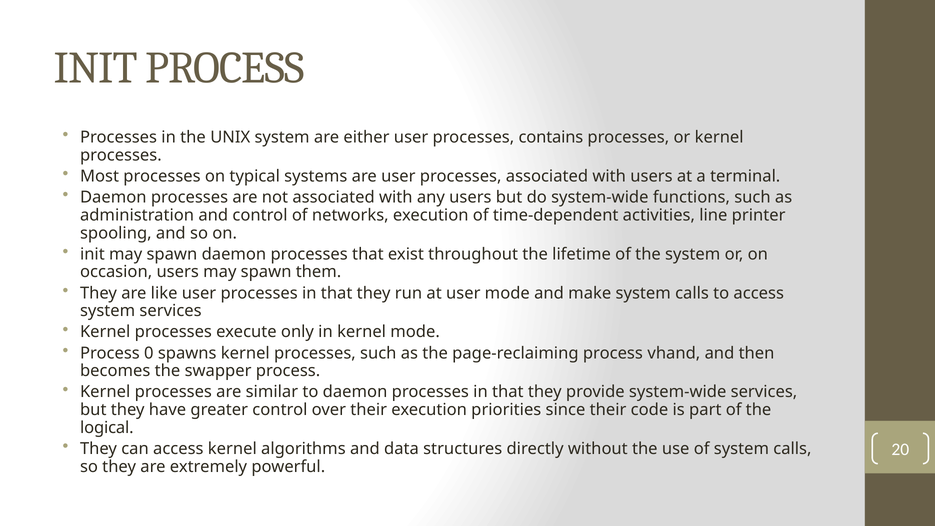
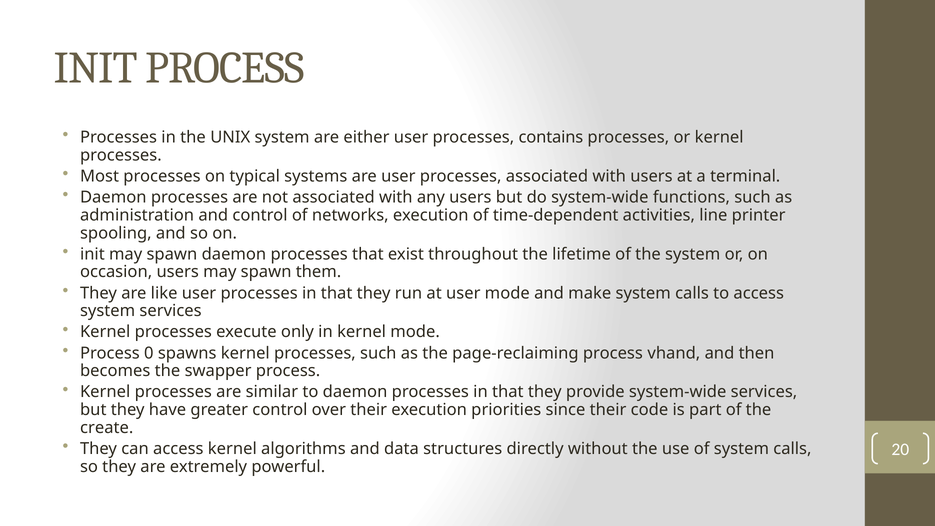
logical: logical -> create (107, 428)
